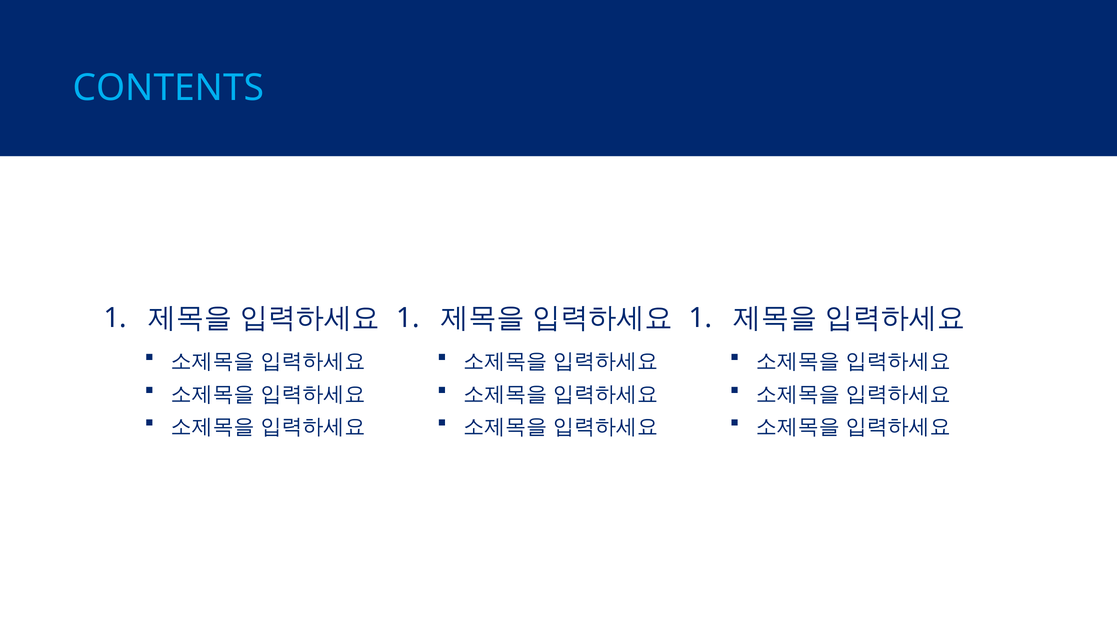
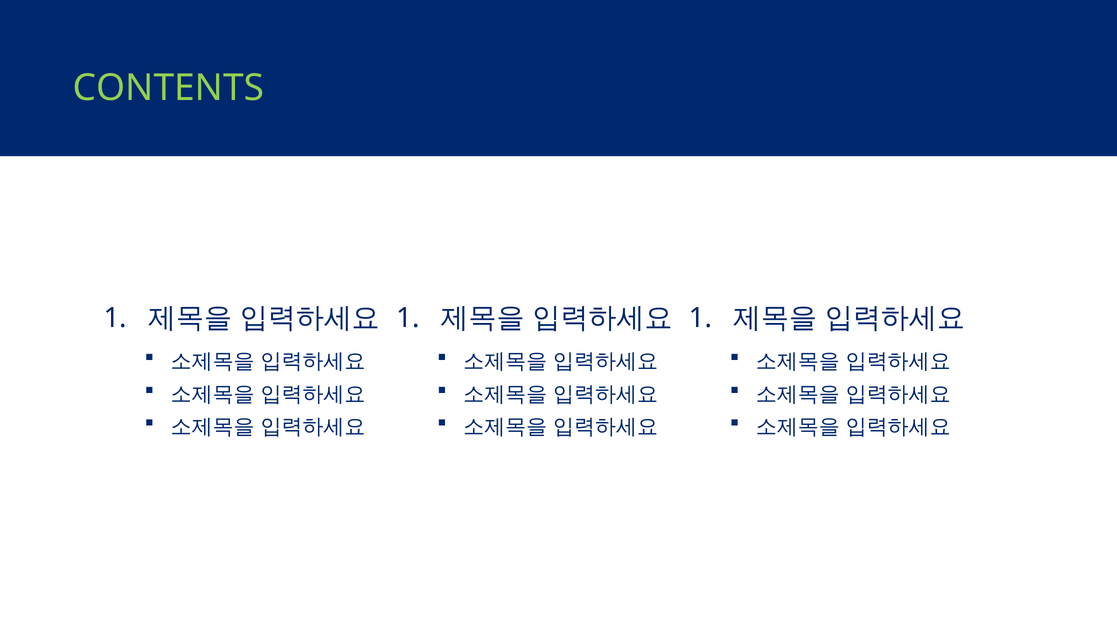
CONTENTS colour: light blue -> light green (168, 88)
